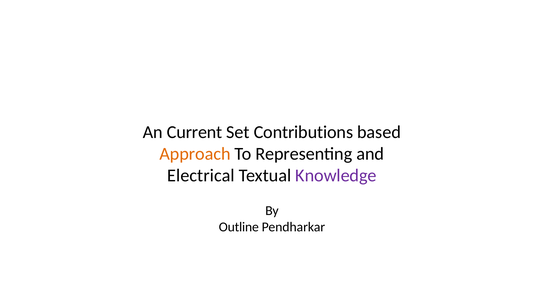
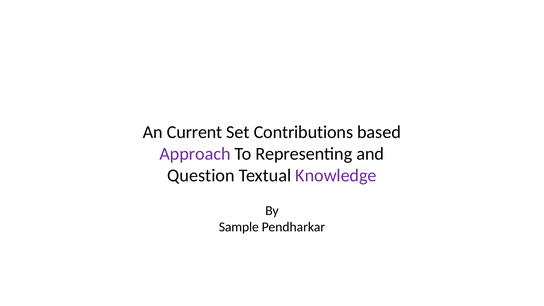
Approach colour: orange -> purple (195, 154)
Electrical: Electrical -> Question (201, 176)
Outline: Outline -> Sample (239, 227)
